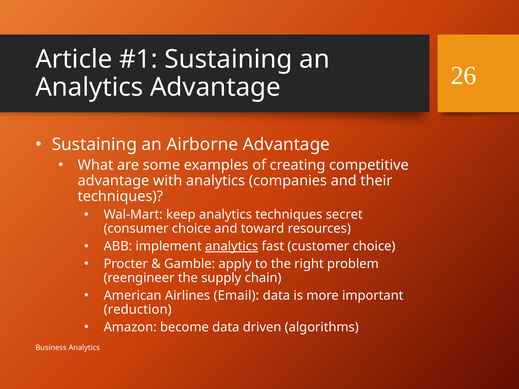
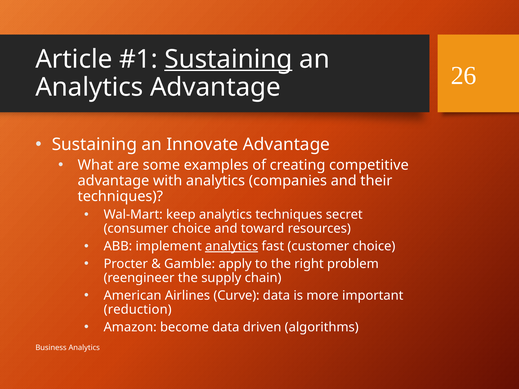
Sustaining underline: none -> present (228, 59)
Airborne: Airborne -> Innovate (202, 144)
Email: Email -> Curve (237, 296)
